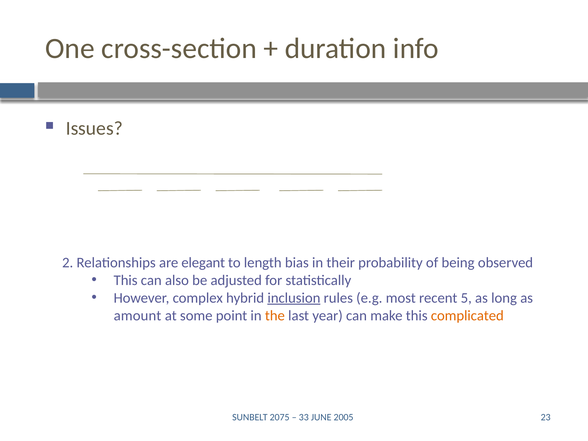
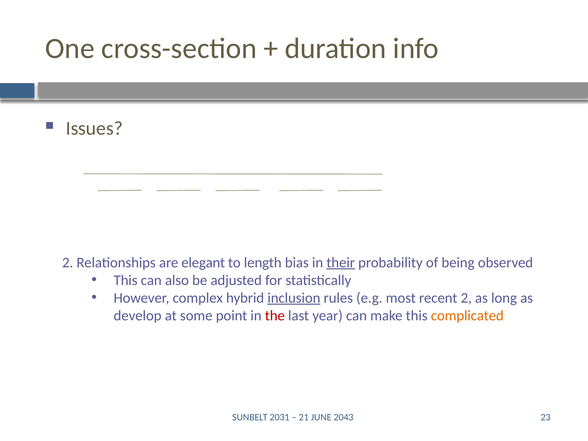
their underline: none -> present (341, 263)
recent 5: 5 -> 2 (466, 298)
amount: amount -> develop (138, 316)
the colour: orange -> red (275, 316)
2075: 2075 -> 2031 (280, 417)
33: 33 -> 21 (304, 417)
2005: 2005 -> 2043 (344, 417)
